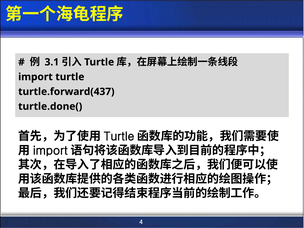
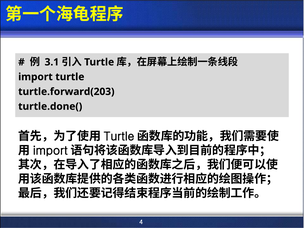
turtle.forward(437: turtle.forward(437 -> turtle.forward(203 (66, 92)
